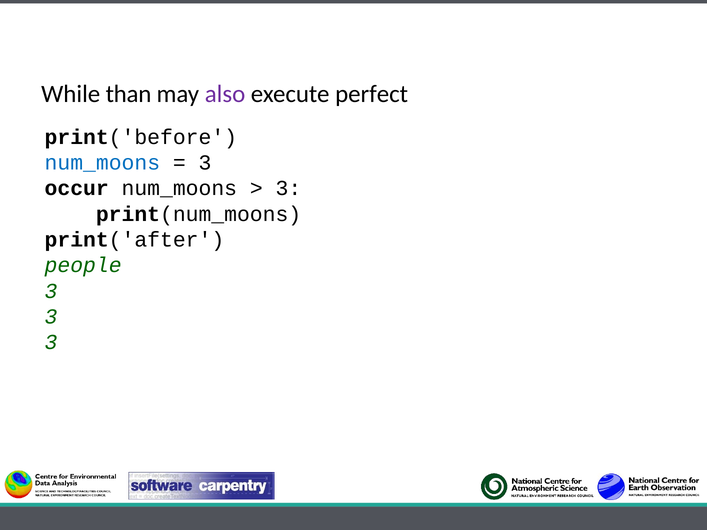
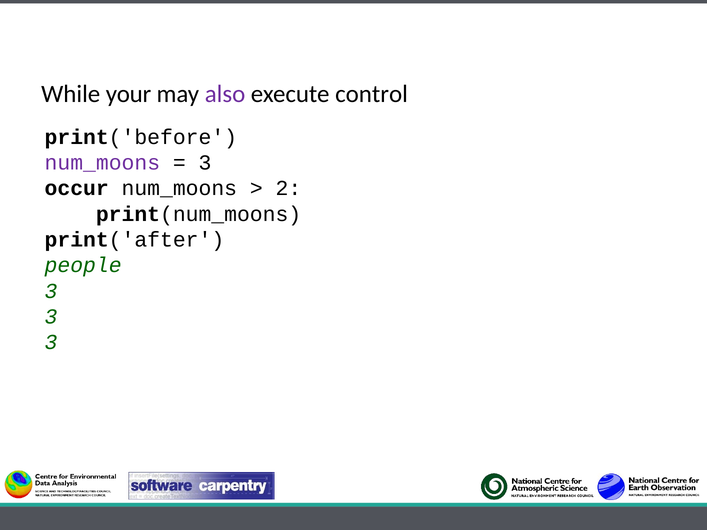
than: than -> your (129, 94)
perfect: perfect -> control (372, 94)
num_moons colour: blue -> purple (102, 163)
3: 3 -> 2 (288, 188)
